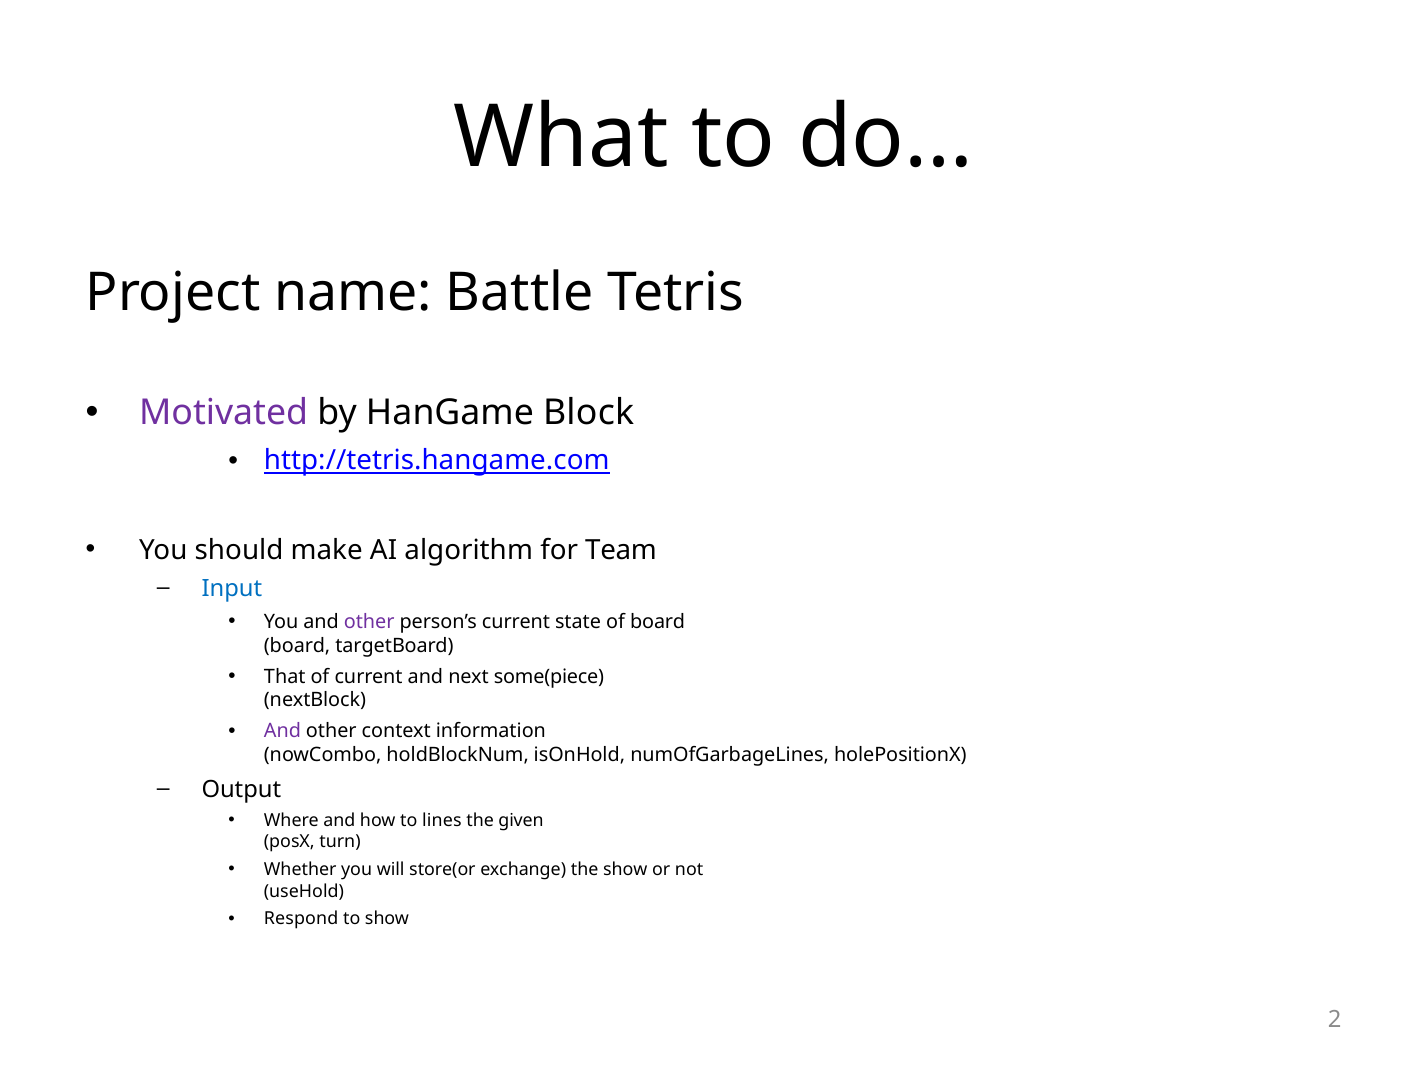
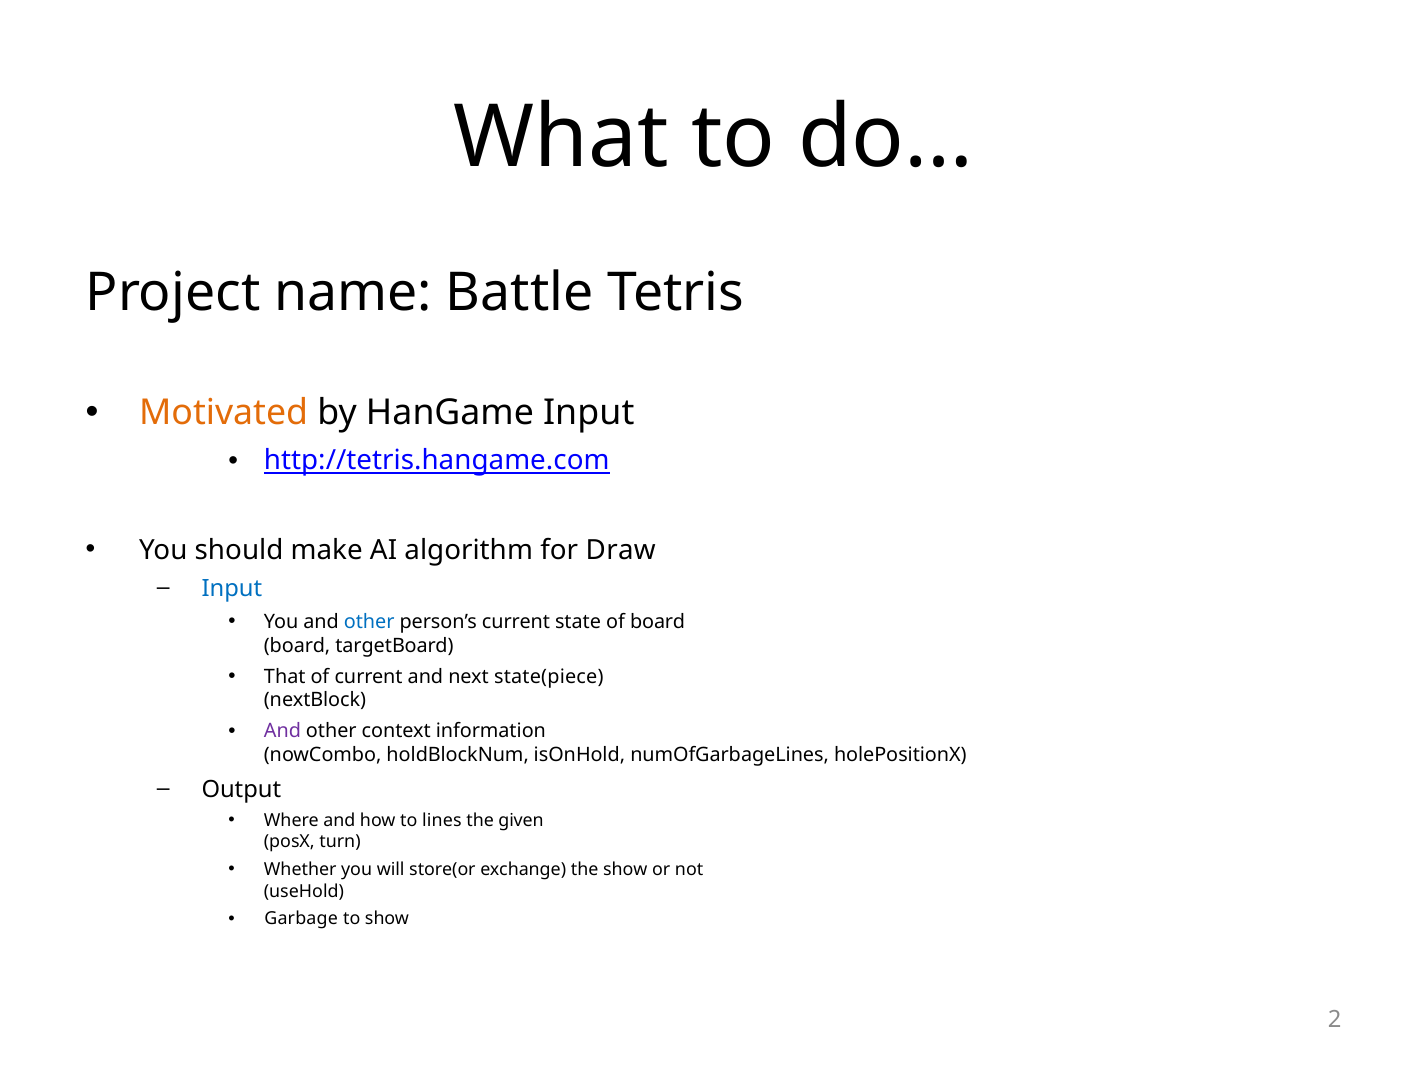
Motivated colour: purple -> orange (224, 413)
HanGame Block: Block -> Input (589, 413)
Team: Team -> Draw (621, 550)
other colour: purple -> blue (369, 622)
some(piece: some(piece -> state(piece (549, 677)
Respond: Respond -> Garbage (301, 919)
